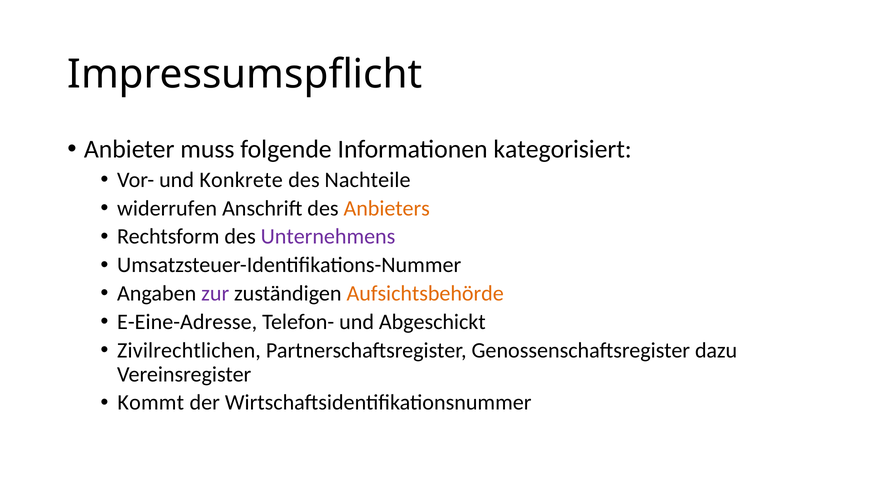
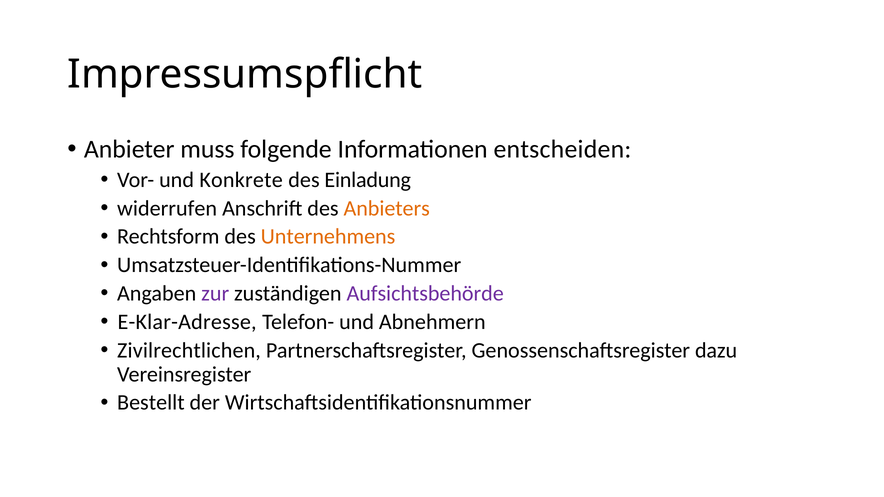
kategorisiert: kategorisiert -> entscheiden (562, 149)
Nachteile: Nachteile -> Einladung (368, 180)
Unternehmens colour: purple -> orange (328, 237)
Aufsichtsbehörde colour: orange -> purple (425, 294)
E-Eine-Adresse: E-Eine-Adresse -> E-Klar-Adresse (187, 322)
Abgeschickt: Abgeschickt -> Abnehmern (432, 322)
Kommt: Kommt -> Bestellt (151, 403)
